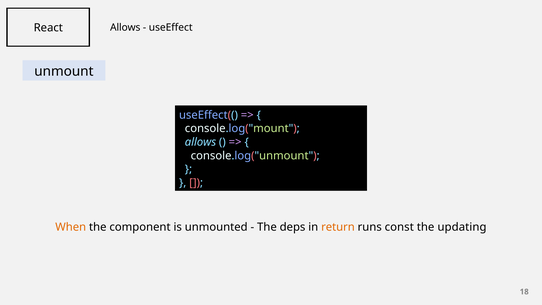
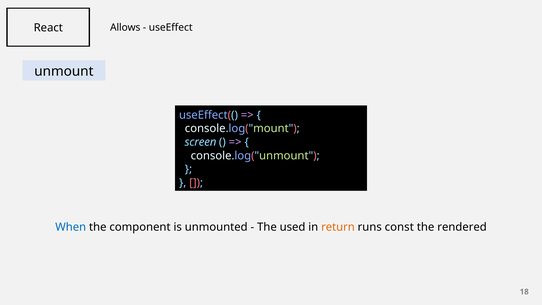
allows: allows -> screen (201, 142)
When colour: orange -> blue (71, 227)
deps: deps -> used (293, 227)
updating: updating -> rendered (462, 227)
